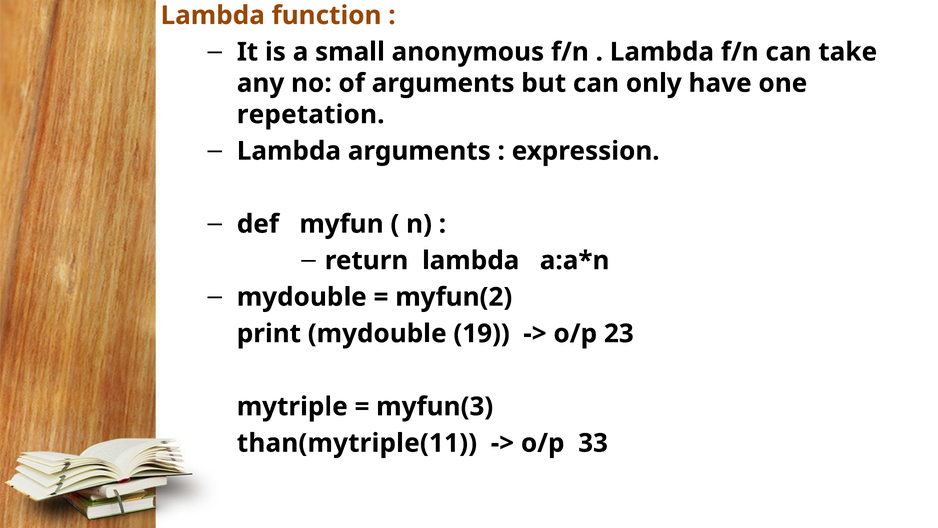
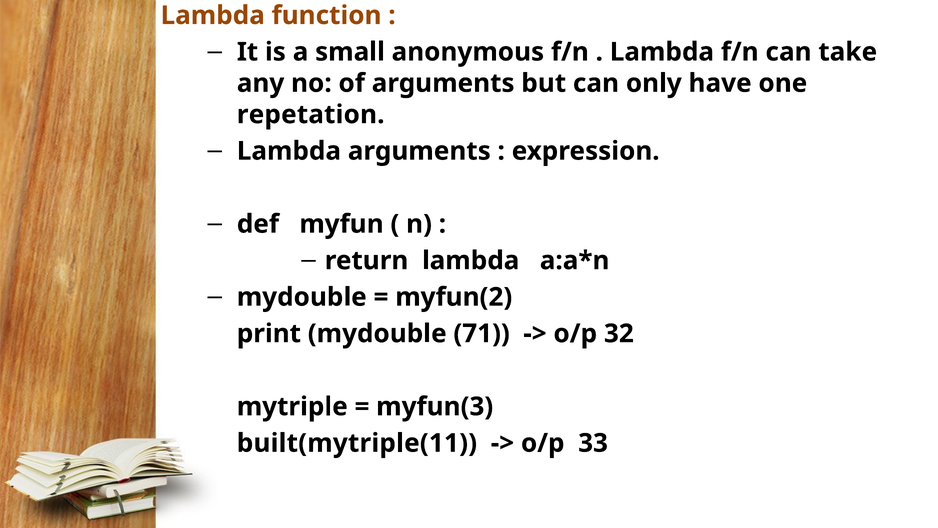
19: 19 -> 71 (482, 333)
23: 23 -> 32 (619, 333)
than(mytriple(11: than(mytriple(11 -> built(mytriple(11 (357, 443)
